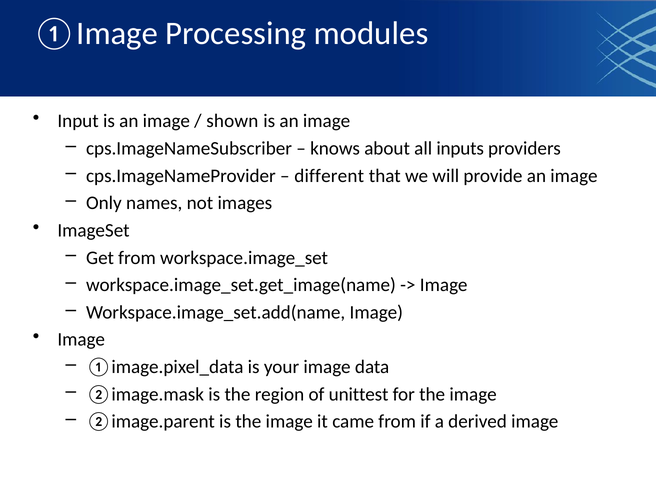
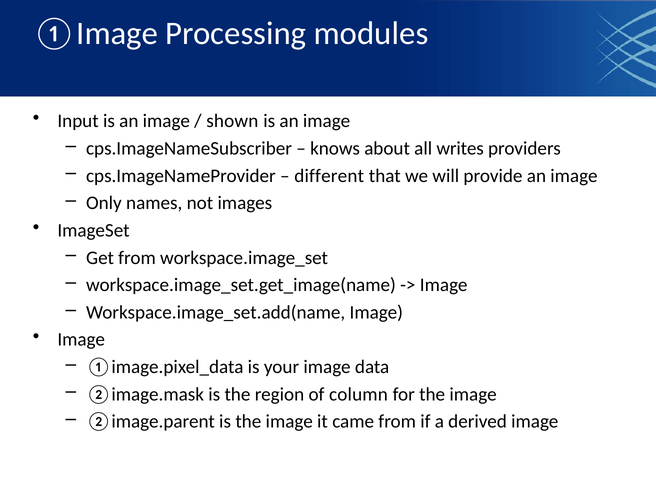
inputs: inputs -> writes (460, 148)
unittest: unittest -> column (358, 394)
